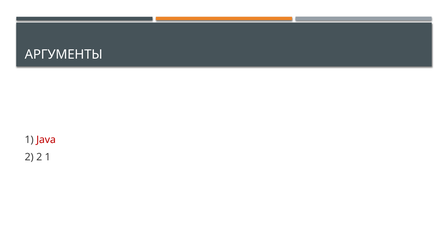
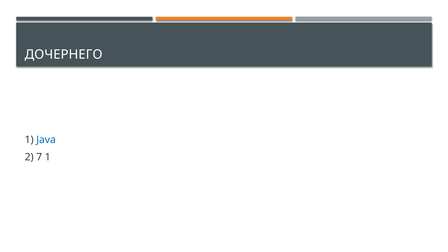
АРГУМЕНТЫ: АРГУМЕНТЫ -> ДОЧЕРНЕГО (64, 54)
Java colour: red -> blue (46, 140)
2 2: 2 -> 7 (39, 157)
